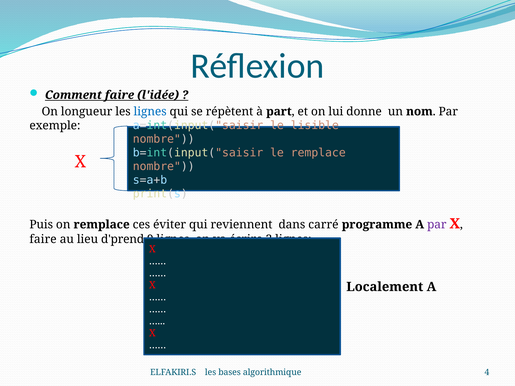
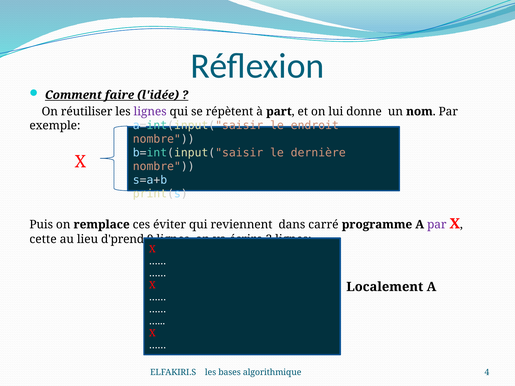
longueur: longueur -> réutiliser (87, 112)
lignes colour: blue -> purple (150, 112)
lisible: lisible -> endroit (315, 125)
le remplace: remplace -> dernière (318, 153)
faire: faire -> cette (43, 239)
